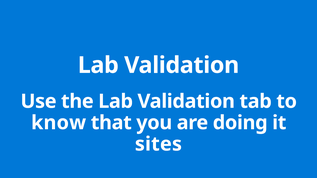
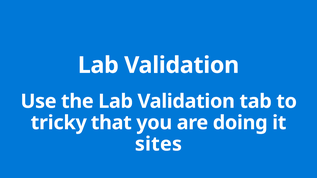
know: know -> tricky (59, 123)
